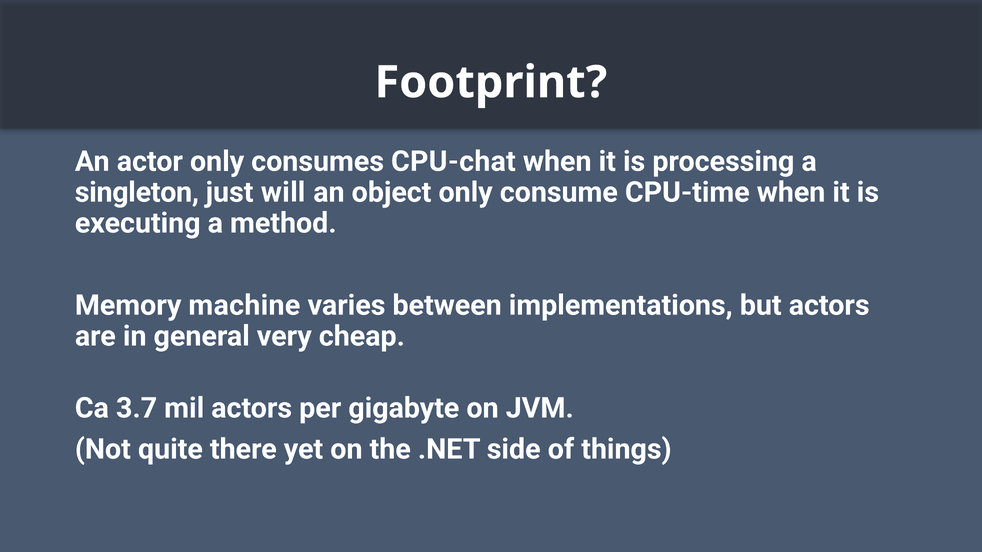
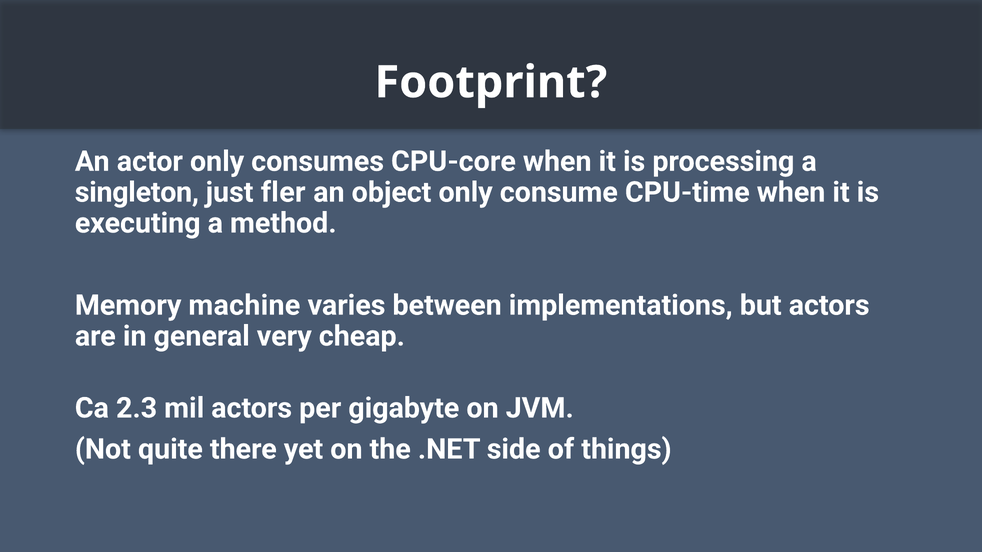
CPU-chat: CPU-chat -> CPU-core (453, 162)
will: will -> fler (283, 192)
3.7: 3.7 -> 2.3 (137, 408)
